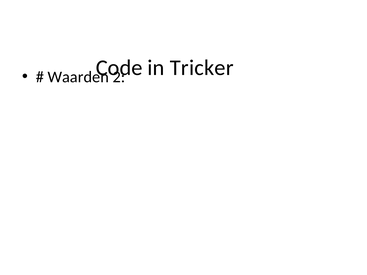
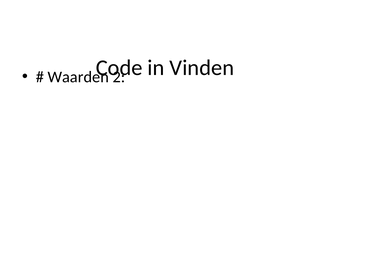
Tricker: Tricker -> Vinden (202, 68)
